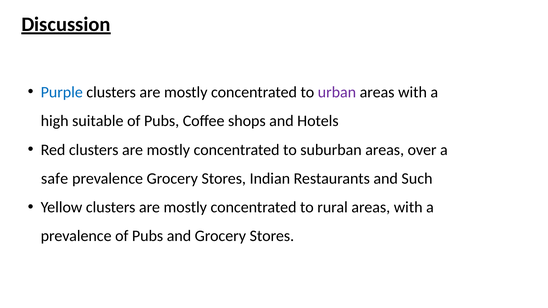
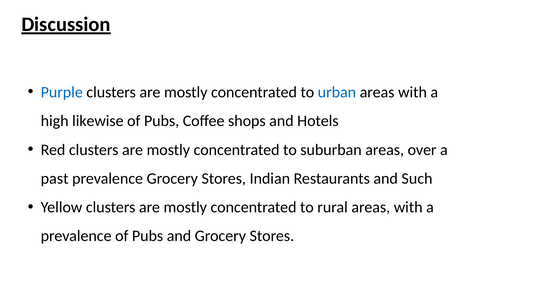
urban colour: purple -> blue (337, 92)
suitable: suitable -> likewise (98, 121)
safe: safe -> past (55, 179)
